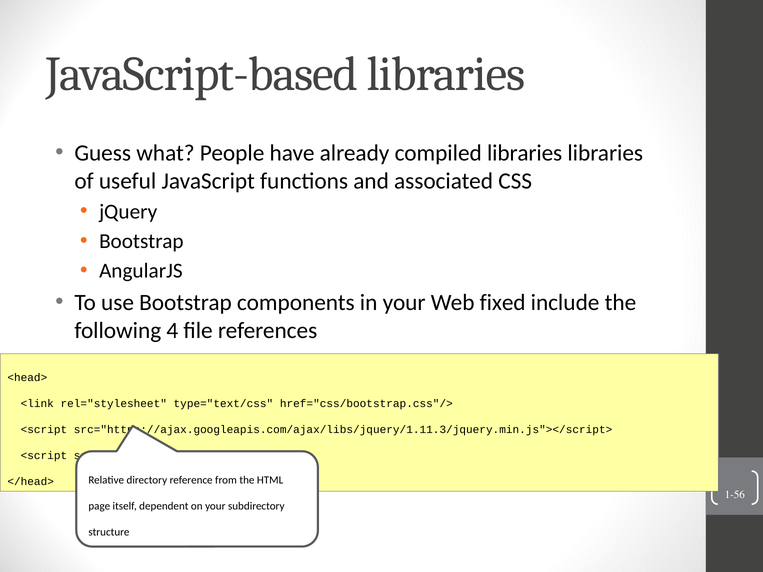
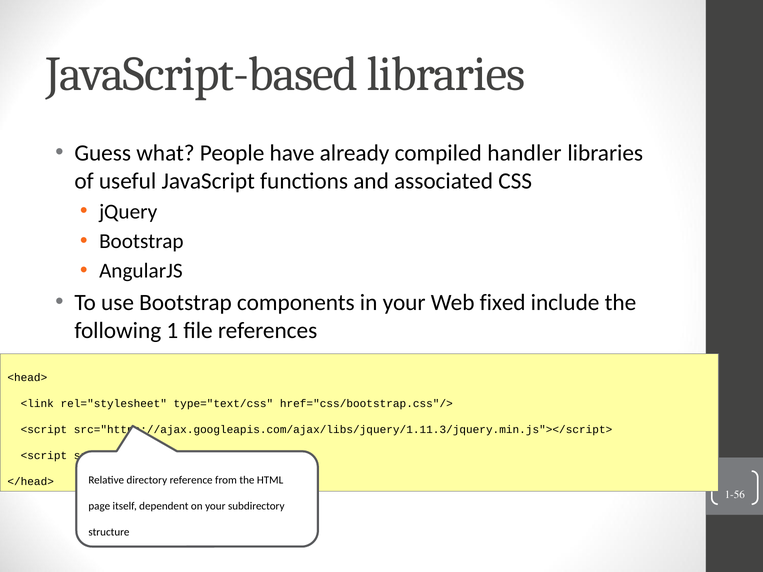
compiled libraries: libraries -> handler (524, 153)
4: 4 -> 1 (172, 331)
